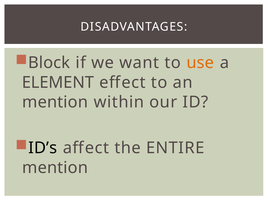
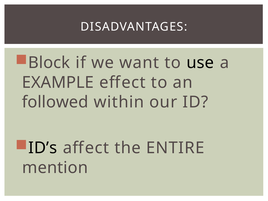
use colour: orange -> black (200, 63)
ELEMENT: ELEMENT -> EXAMPLE (58, 82)
mention: mention -> followed (55, 102)
